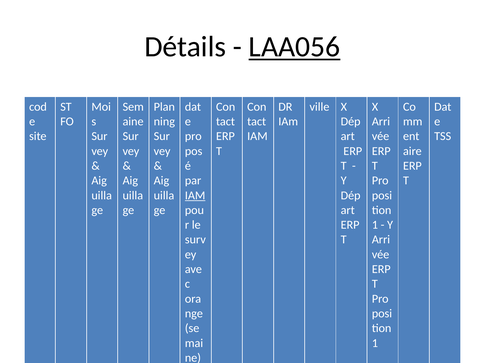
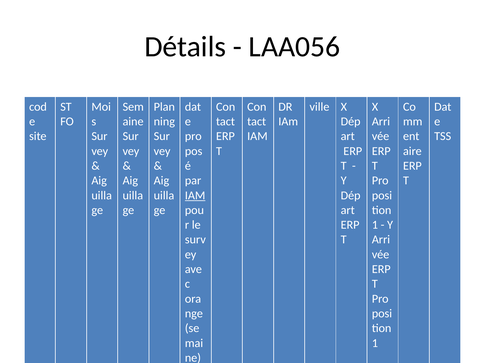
LAA056 underline: present -> none (294, 47)
